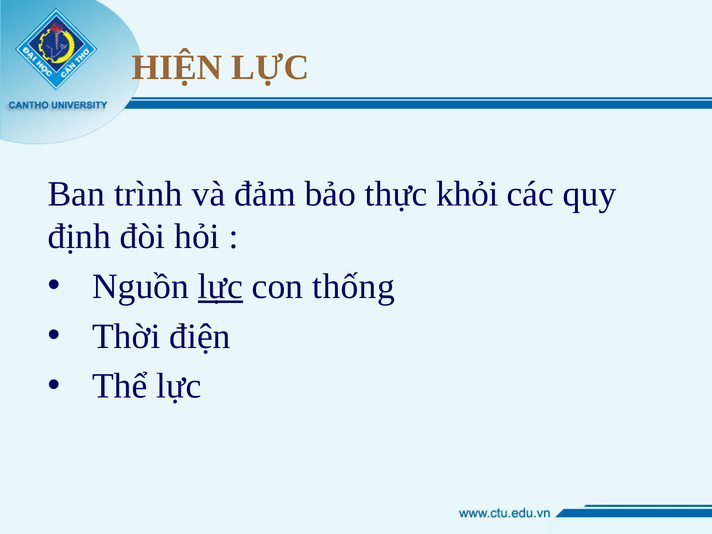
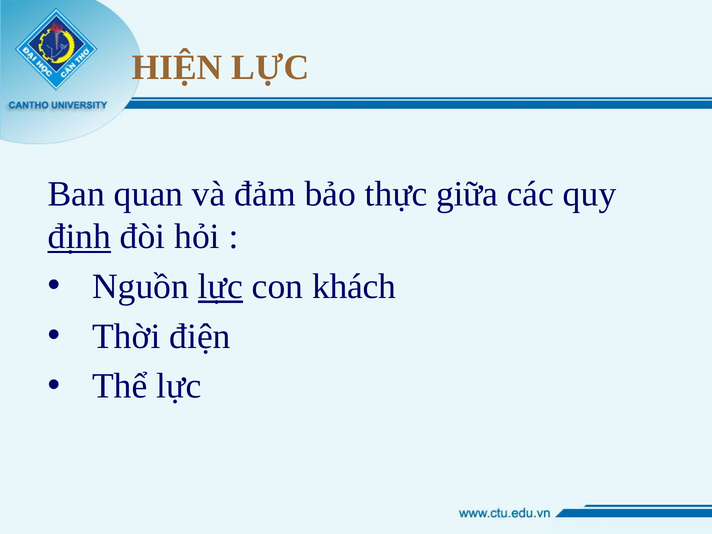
trình: trình -> quan (149, 194)
khỏi: khỏi -> giữa (467, 194)
định underline: none -> present (79, 237)
thống: thống -> khách (354, 286)
